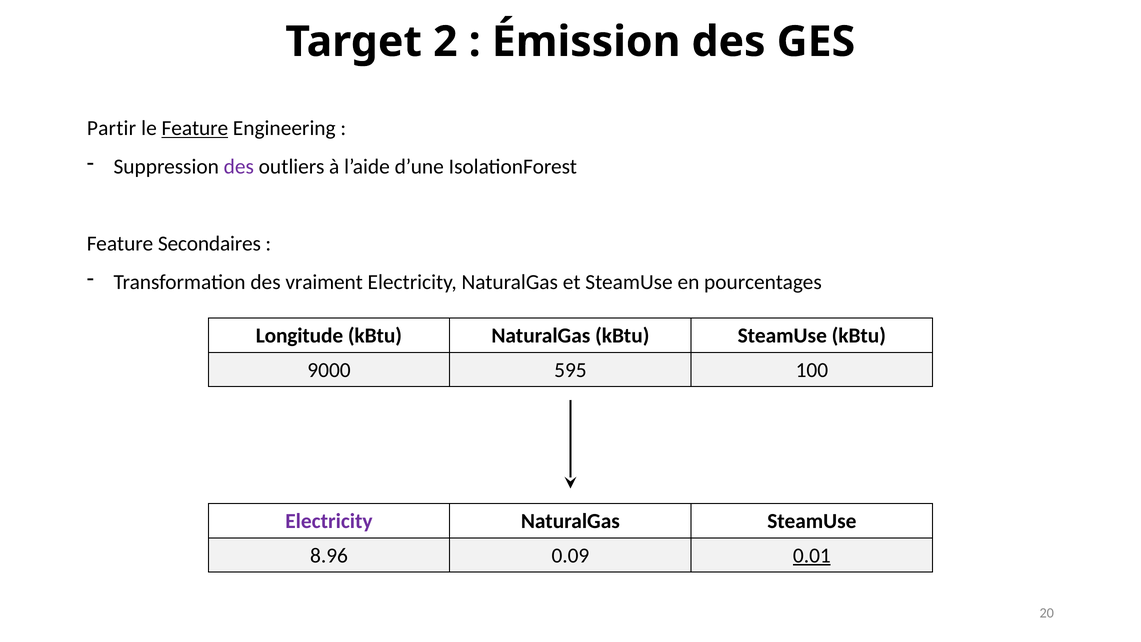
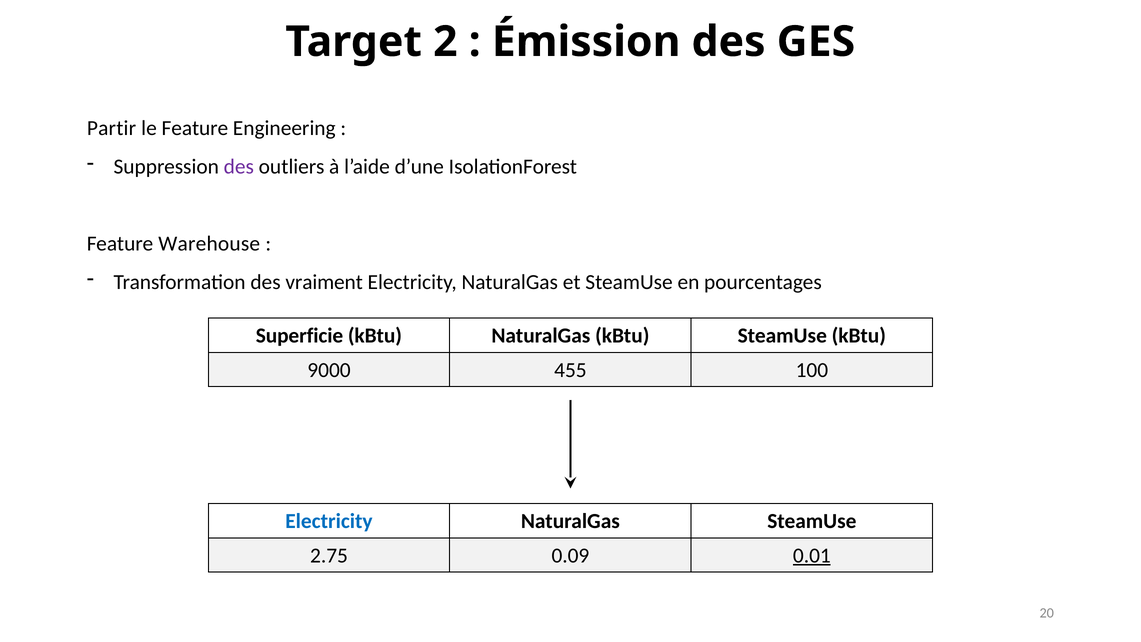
Feature underline: present -> none (195, 128)
Secondaires: Secondaires -> Warehouse (209, 244)
Longitude: Longitude -> Superficie (299, 336)
595: 595 -> 455 (570, 370)
Electricity colour: purple -> blue (329, 521)
8.96: 8.96 -> 2.75 (329, 555)
